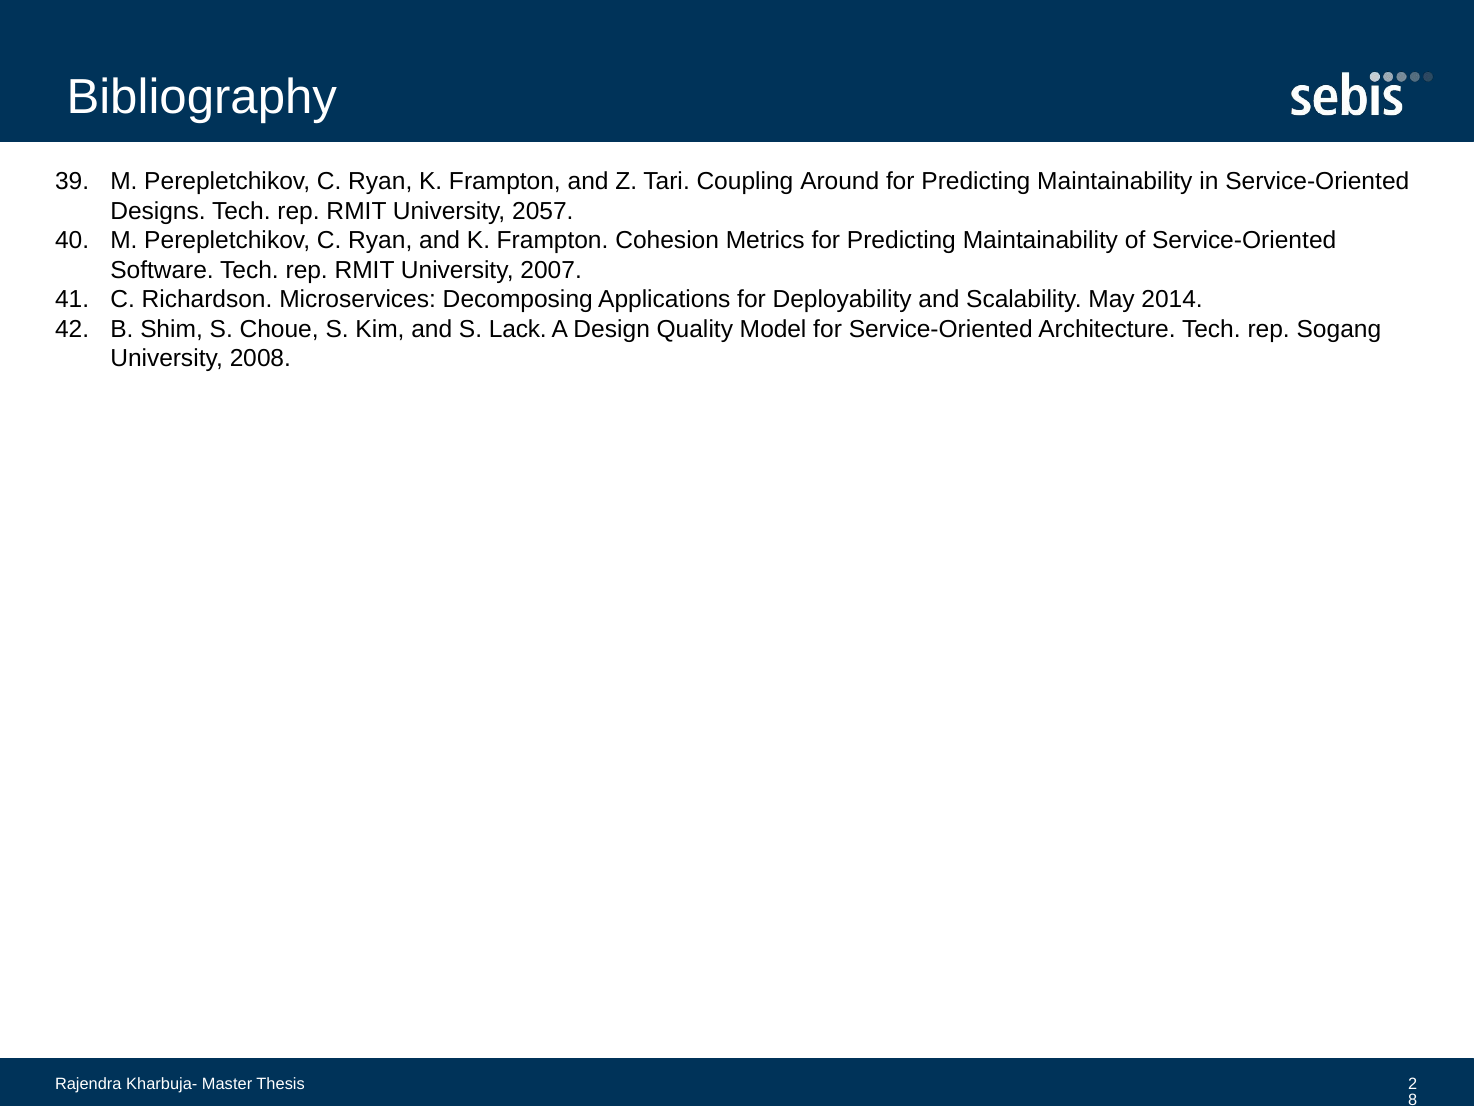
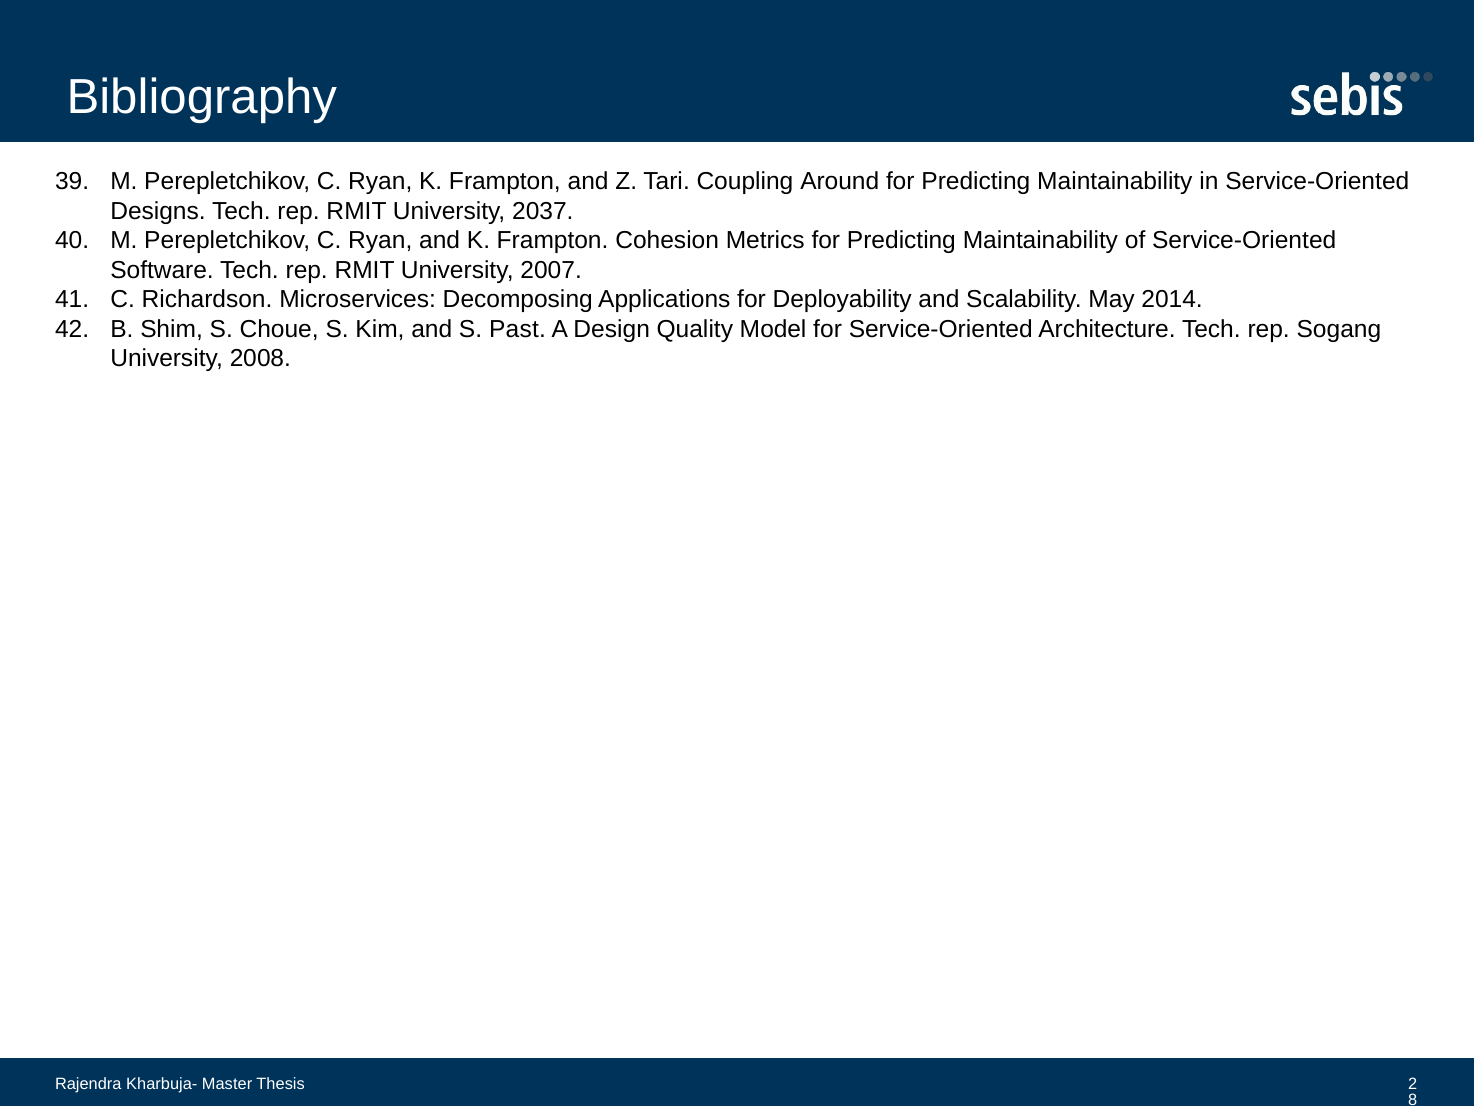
2057: 2057 -> 2037 (543, 211)
Lack: Lack -> Past (518, 329)
